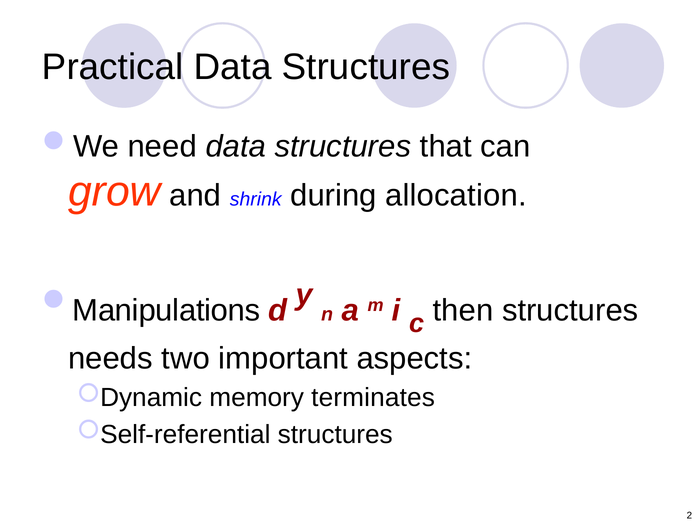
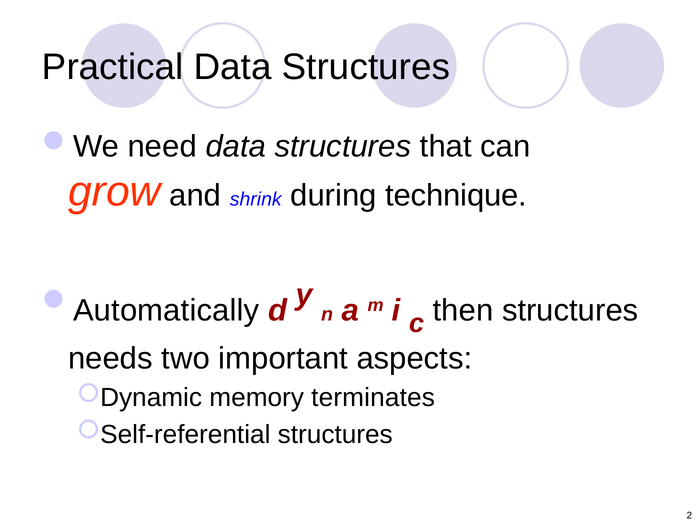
allocation: allocation -> technique (456, 196)
Manipulations: Manipulations -> Automatically (166, 311)
